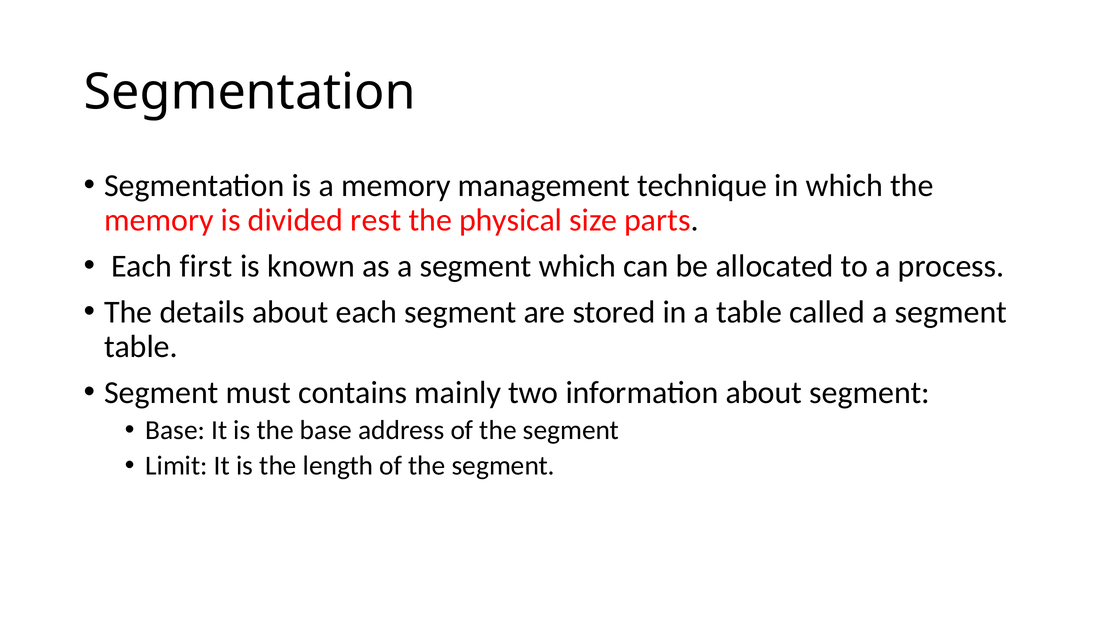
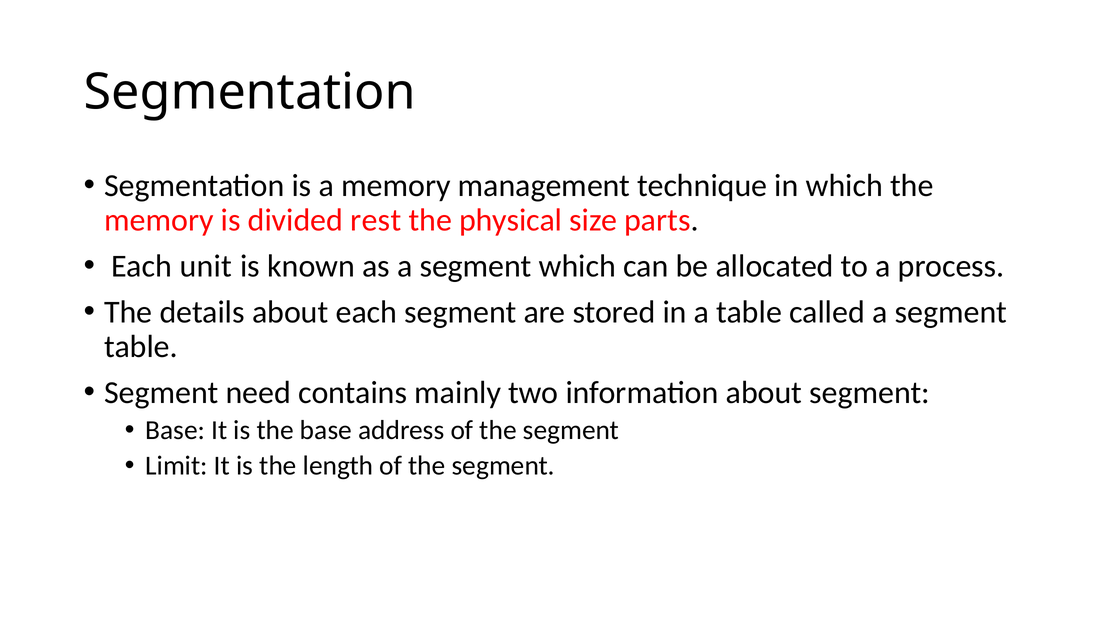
first: first -> unit (206, 266)
must: must -> need (258, 393)
